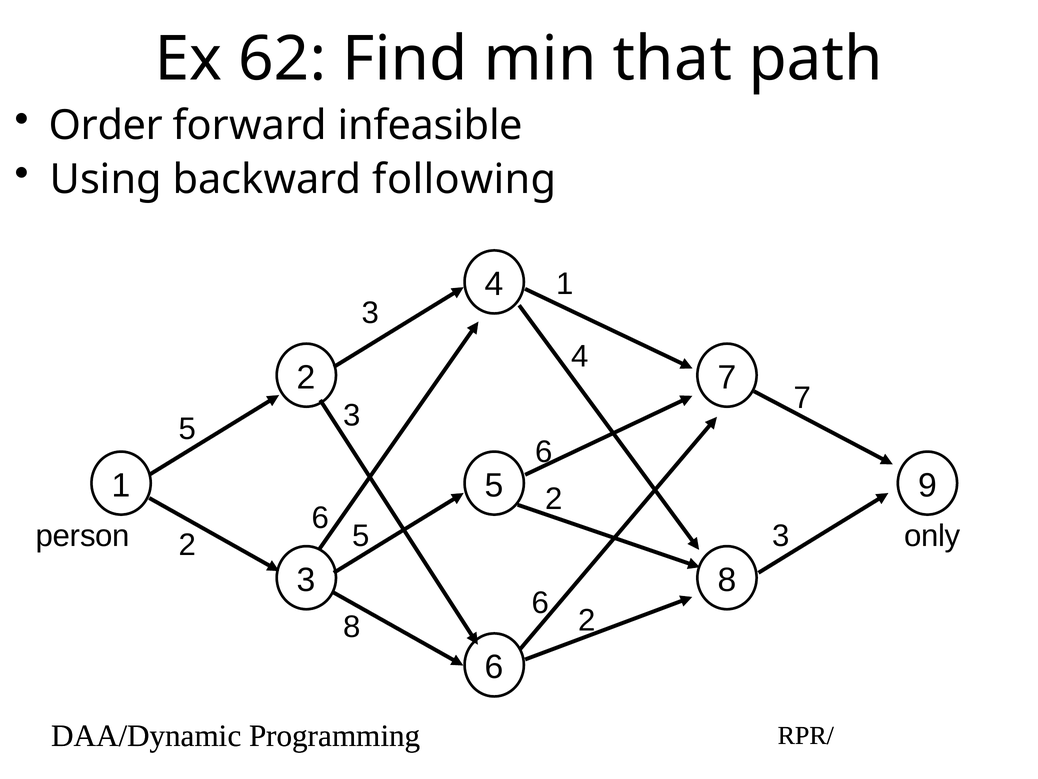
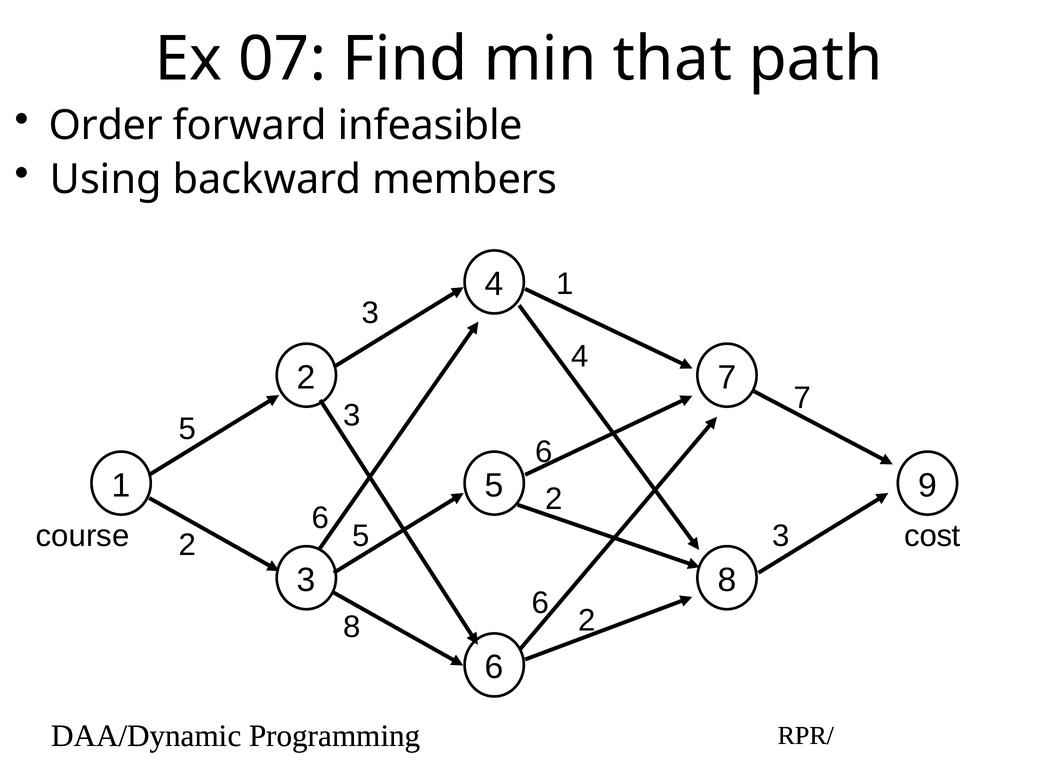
62: 62 -> 07 (282, 59)
following: following -> members (465, 179)
person: person -> course (83, 535)
only: only -> cost (932, 535)
